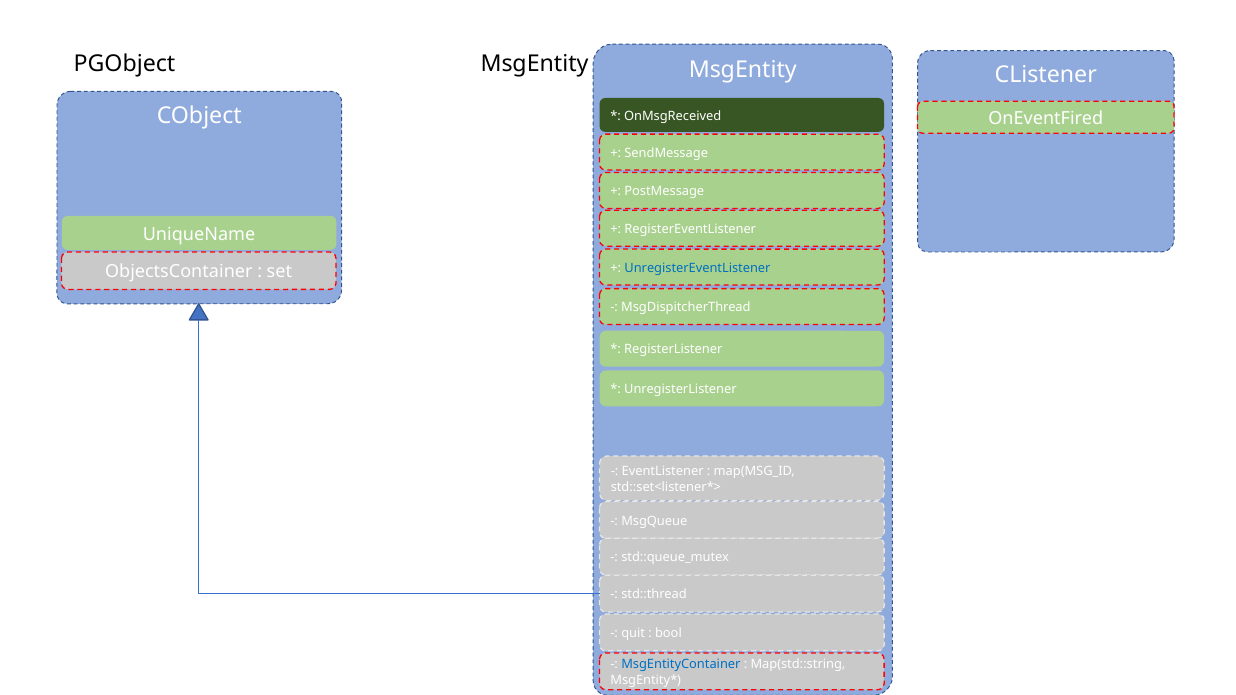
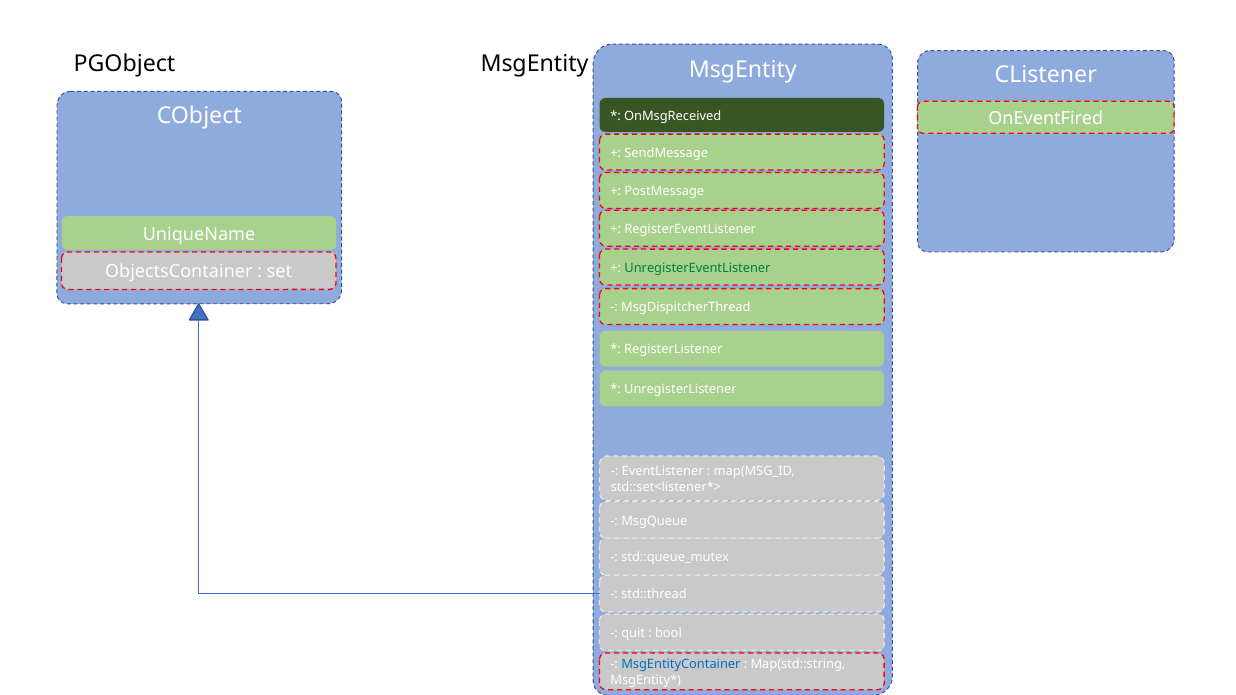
UnregisterEventListener colour: blue -> green (697, 268)
